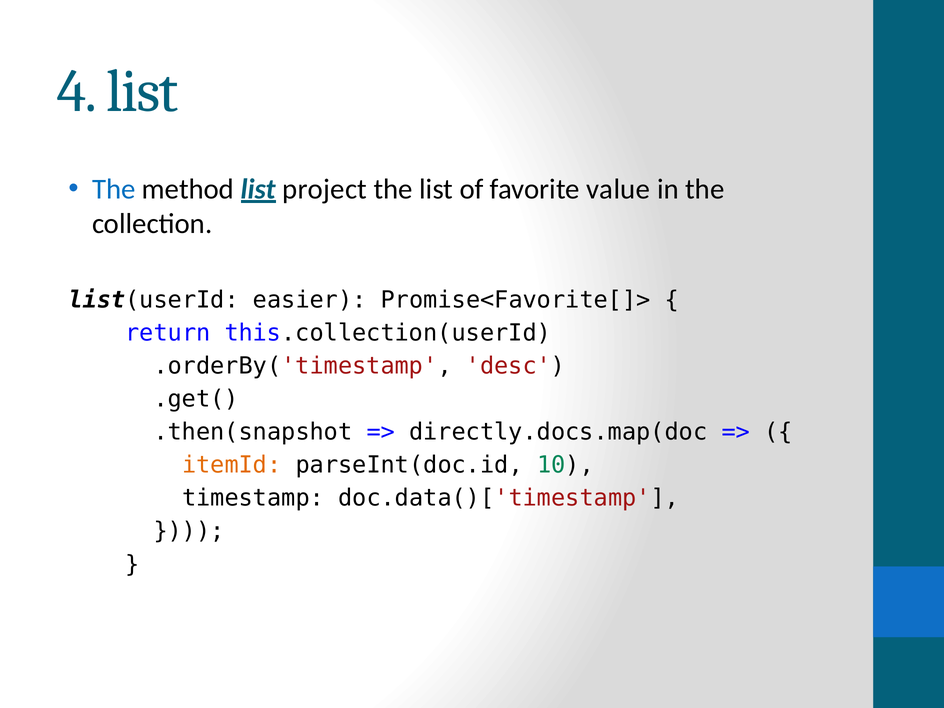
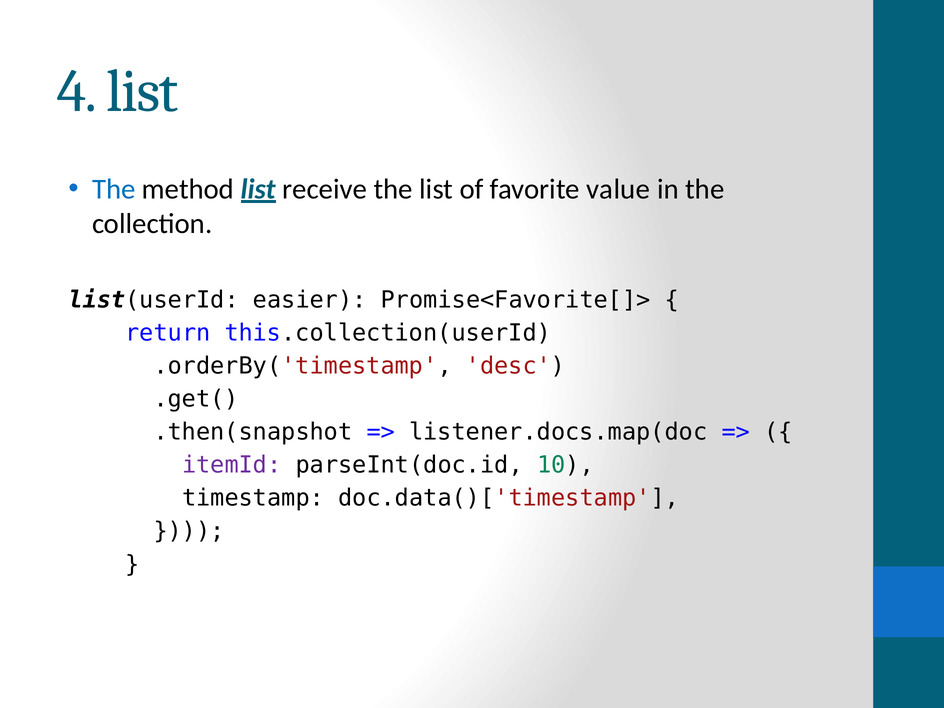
project: project -> receive (325, 189)
directly.docs.map(doc: directly.docs.map(doc -> listener.docs.map(doc (558, 432)
itemId colour: orange -> purple (232, 465)
